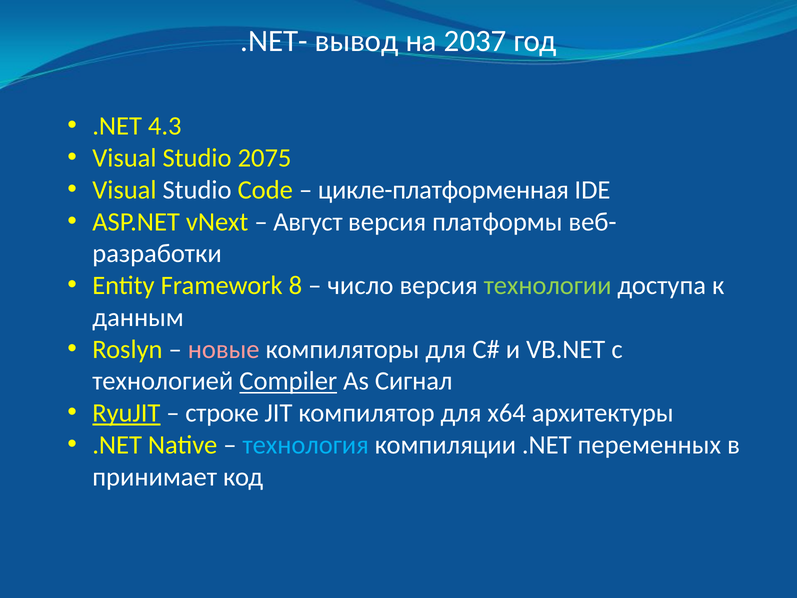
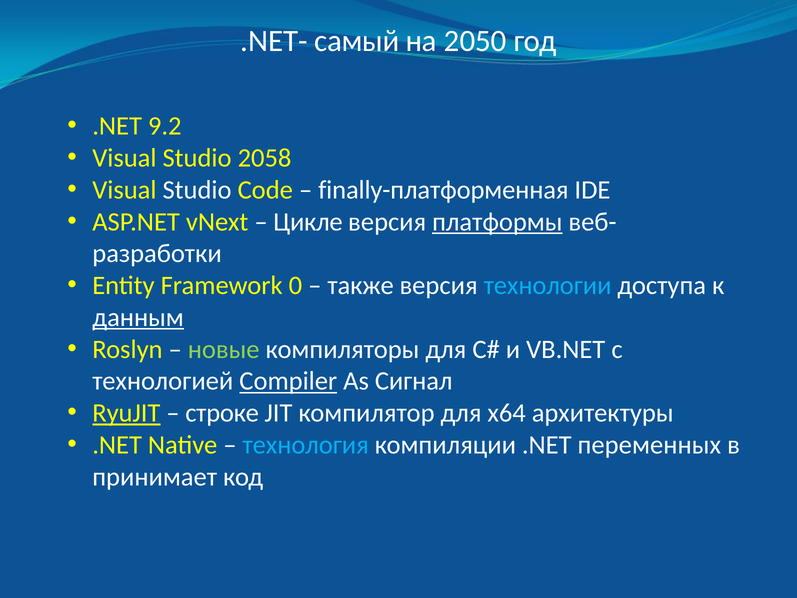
вывод: вывод -> самый (357, 41)
2037: 2037 -> 2050 (475, 41)
4.3: 4.3 -> 9.2 (165, 126)
2075: 2075 -> 2058 (265, 158)
цикле-платформенная: цикле-платформенная -> finally-платформенная (443, 190)
Август: Август -> Цикле (308, 222)
платформы underline: none -> present (497, 222)
8: 8 -> 0 (295, 285)
число: число -> также (361, 285)
технологии colour: light green -> light blue (548, 285)
данным underline: none -> present (138, 317)
новые colour: pink -> light green (224, 349)
